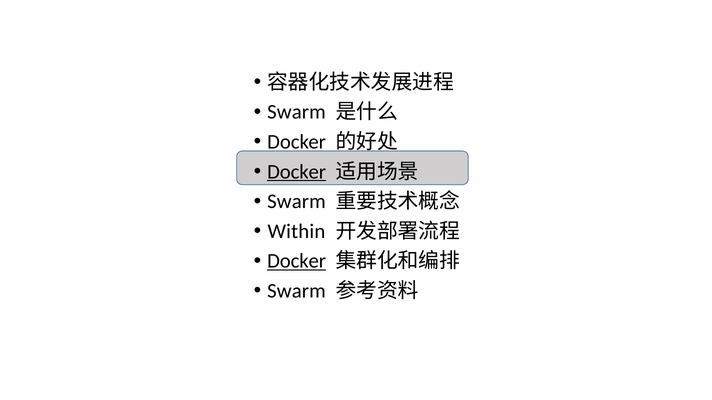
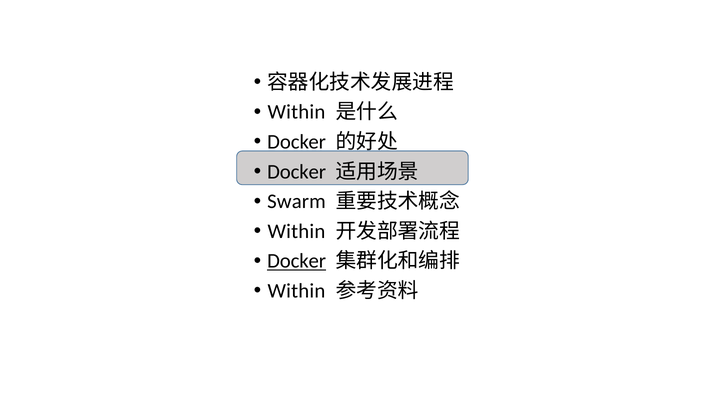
Swarm: Swarm -> Within (296, 112)
Docker underline: present -> none (297, 172)
Swarm: Swarm -> Within (296, 291)
